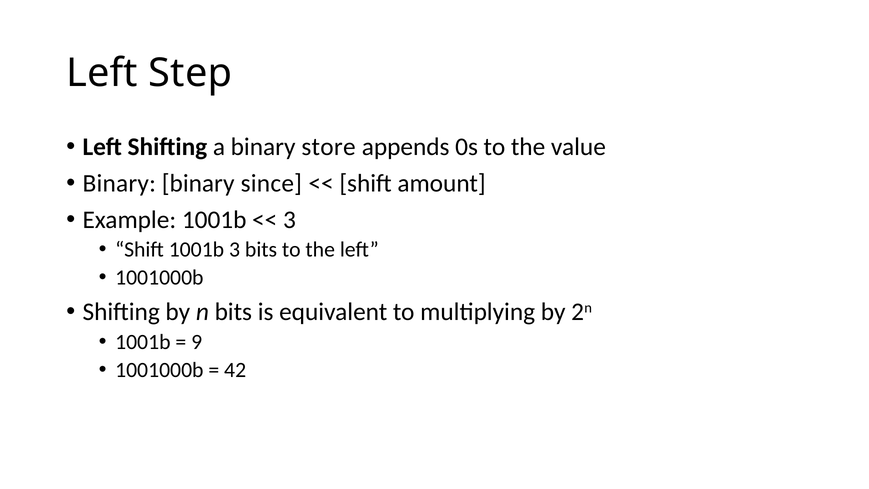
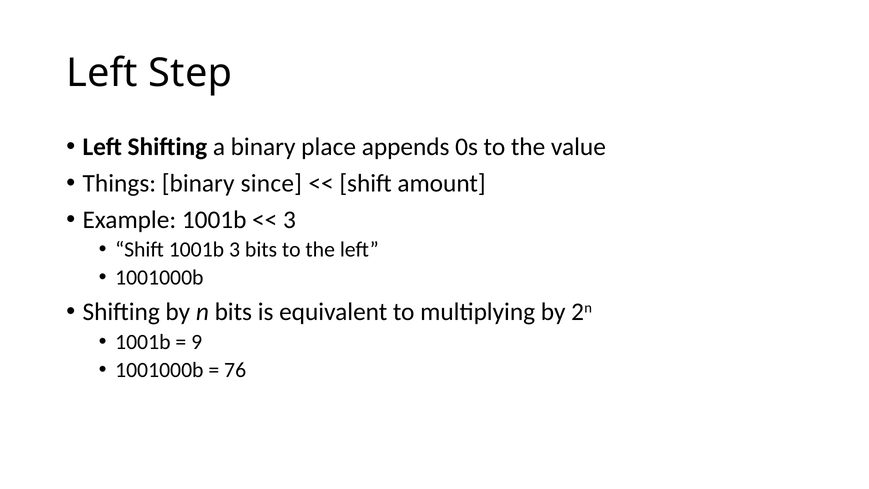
store: store -> place (329, 147)
Binary: Binary -> Things (119, 183)
42: 42 -> 76 (235, 370)
